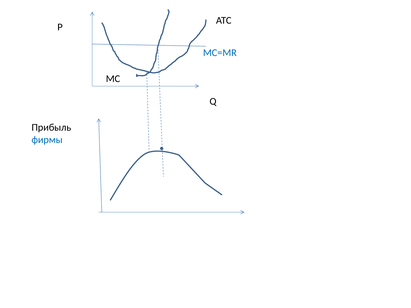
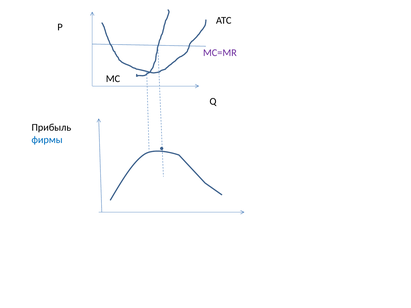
MC=MR colour: blue -> purple (220, 53)
